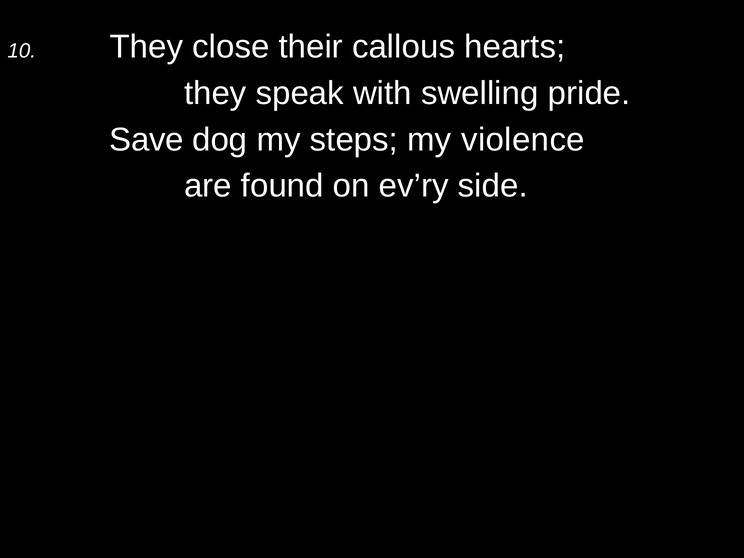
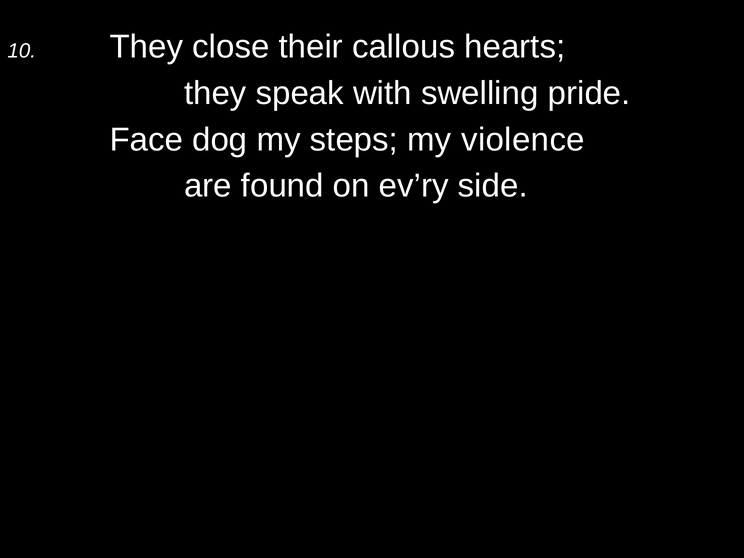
Save: Save -> Face (146, 140)
